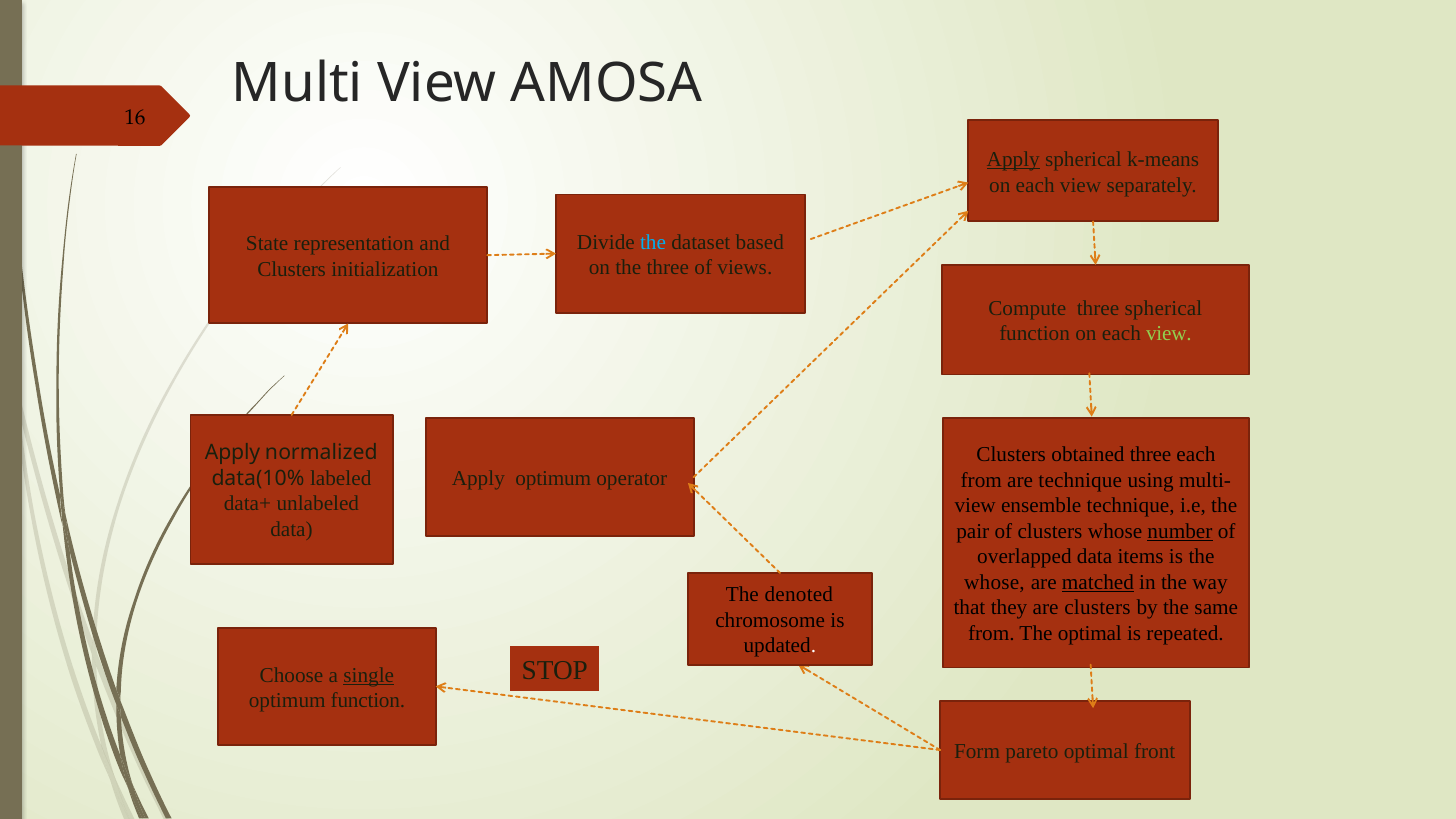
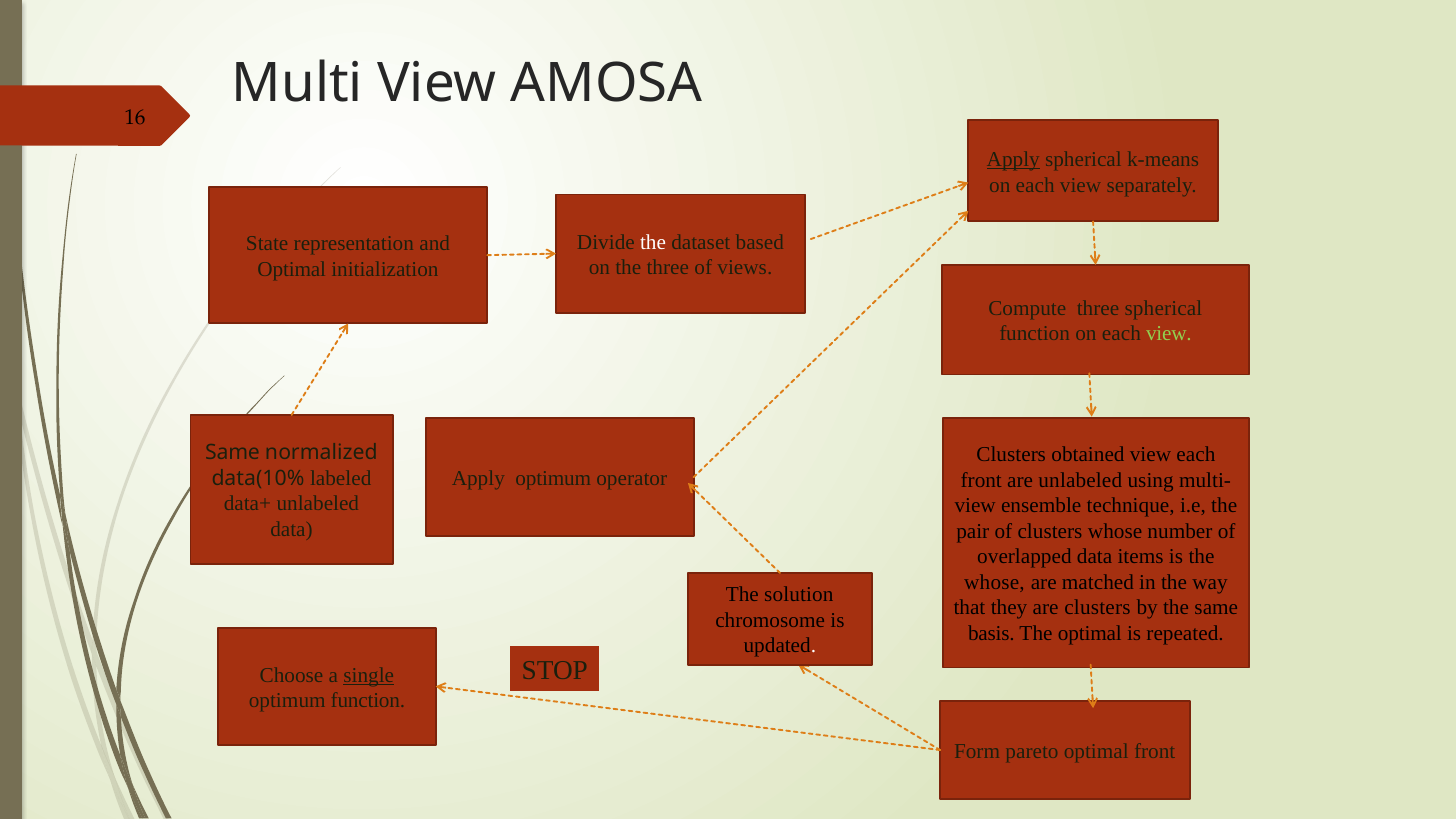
the colour: light blue -> white (653, 242)
Clusters: Clusters -> Optimal (292, 269)
obtained three: three -> view (1150, 455)
Apply: Apply -> Same (233, 453)
from: from -> front (981, 480)
are technique: technique -> unlabeled (1080, 480)
number underline: present -> none (1180, 531)
matched underline: present -> none (1098, 582)
denoted: denoted -> solution (799, 595)
from: from -> basis (991, 633)
